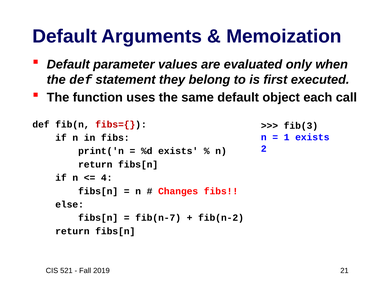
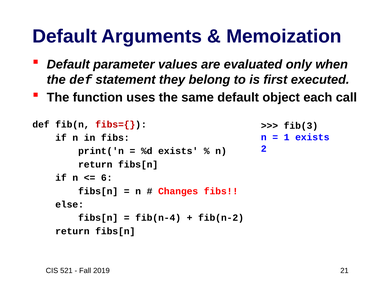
4: 4 -> 6 (107, 178)
fib(n-7: fib(n-7 -> fib(n-4 (158, 218)
